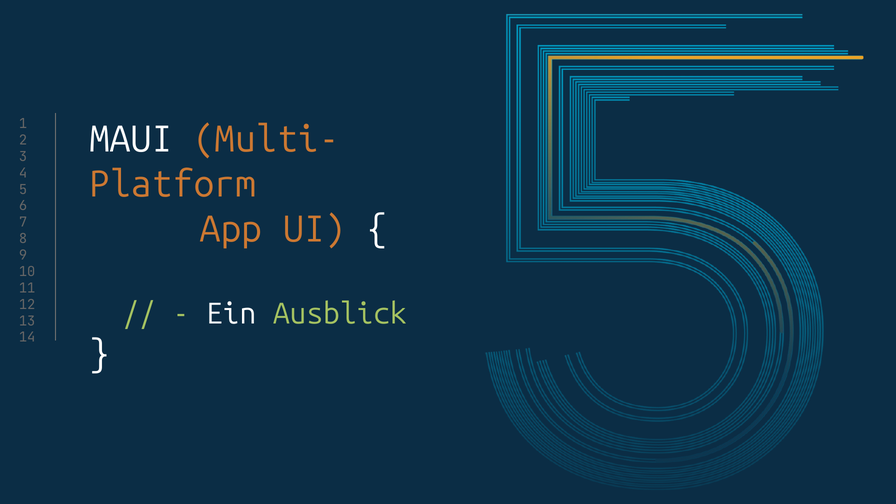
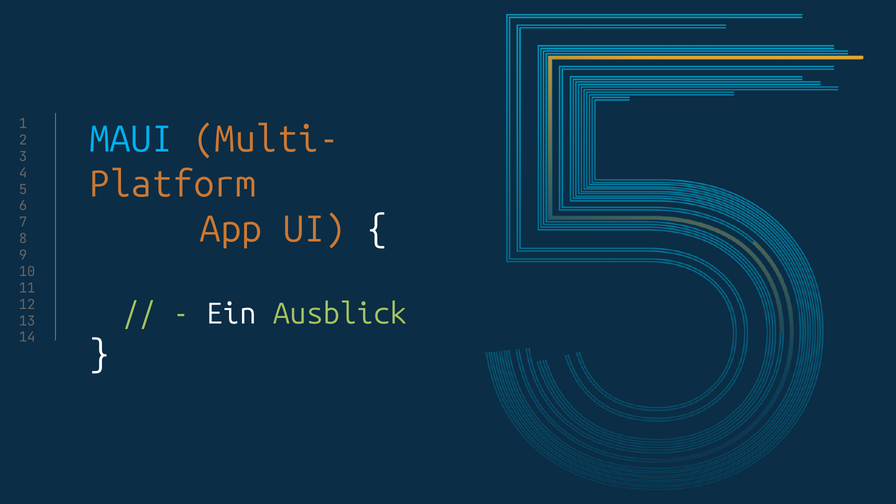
MAUI colour: white -> light blue (131, 140)
